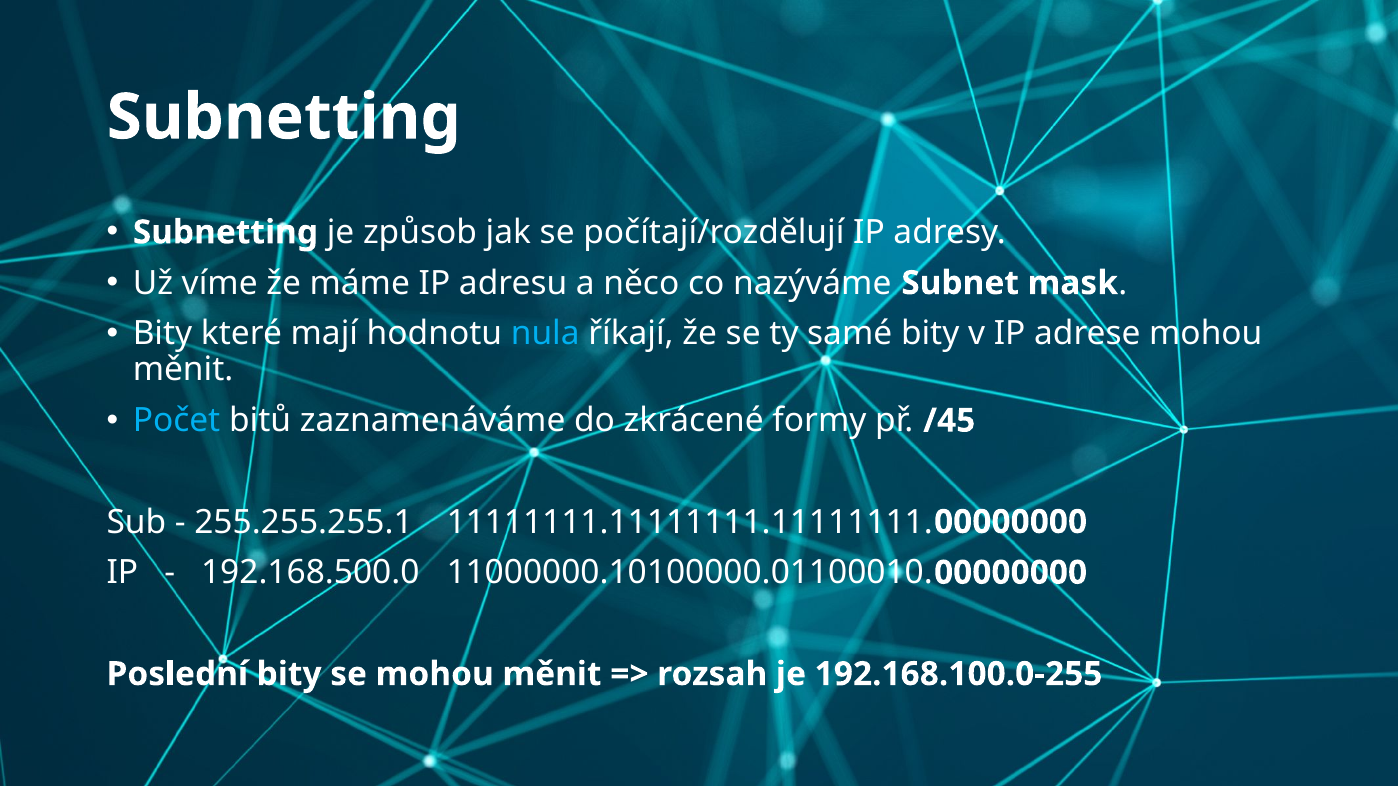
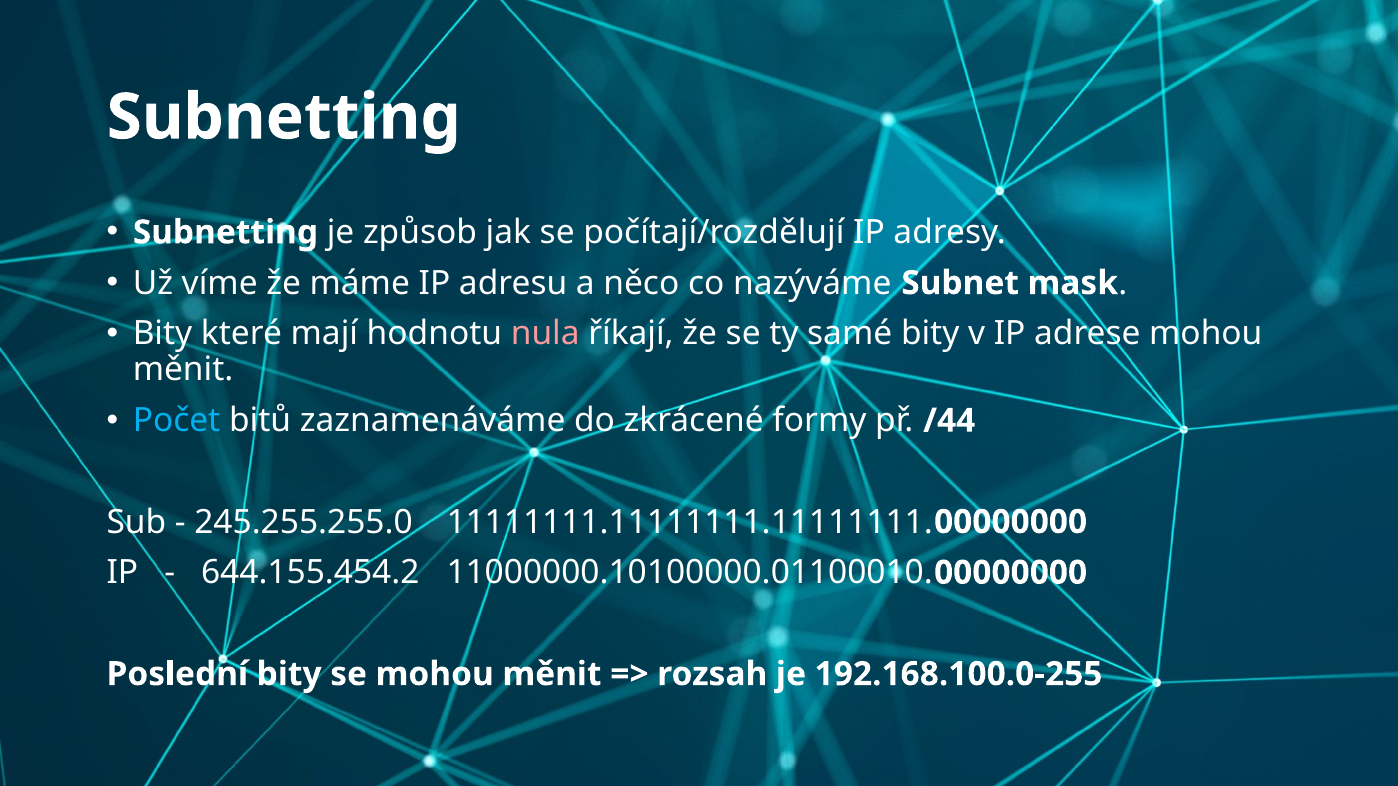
nula colour: light blue -> pink (545, 334)
/45: /45 -> /44 (949, 421)
255.255.255.1: 255.255.255.1 -> 245.255.255.0 (304, 522)
192.168.500.0: 192.168.500.0 -> 644.155.454.2 (310, 573)
